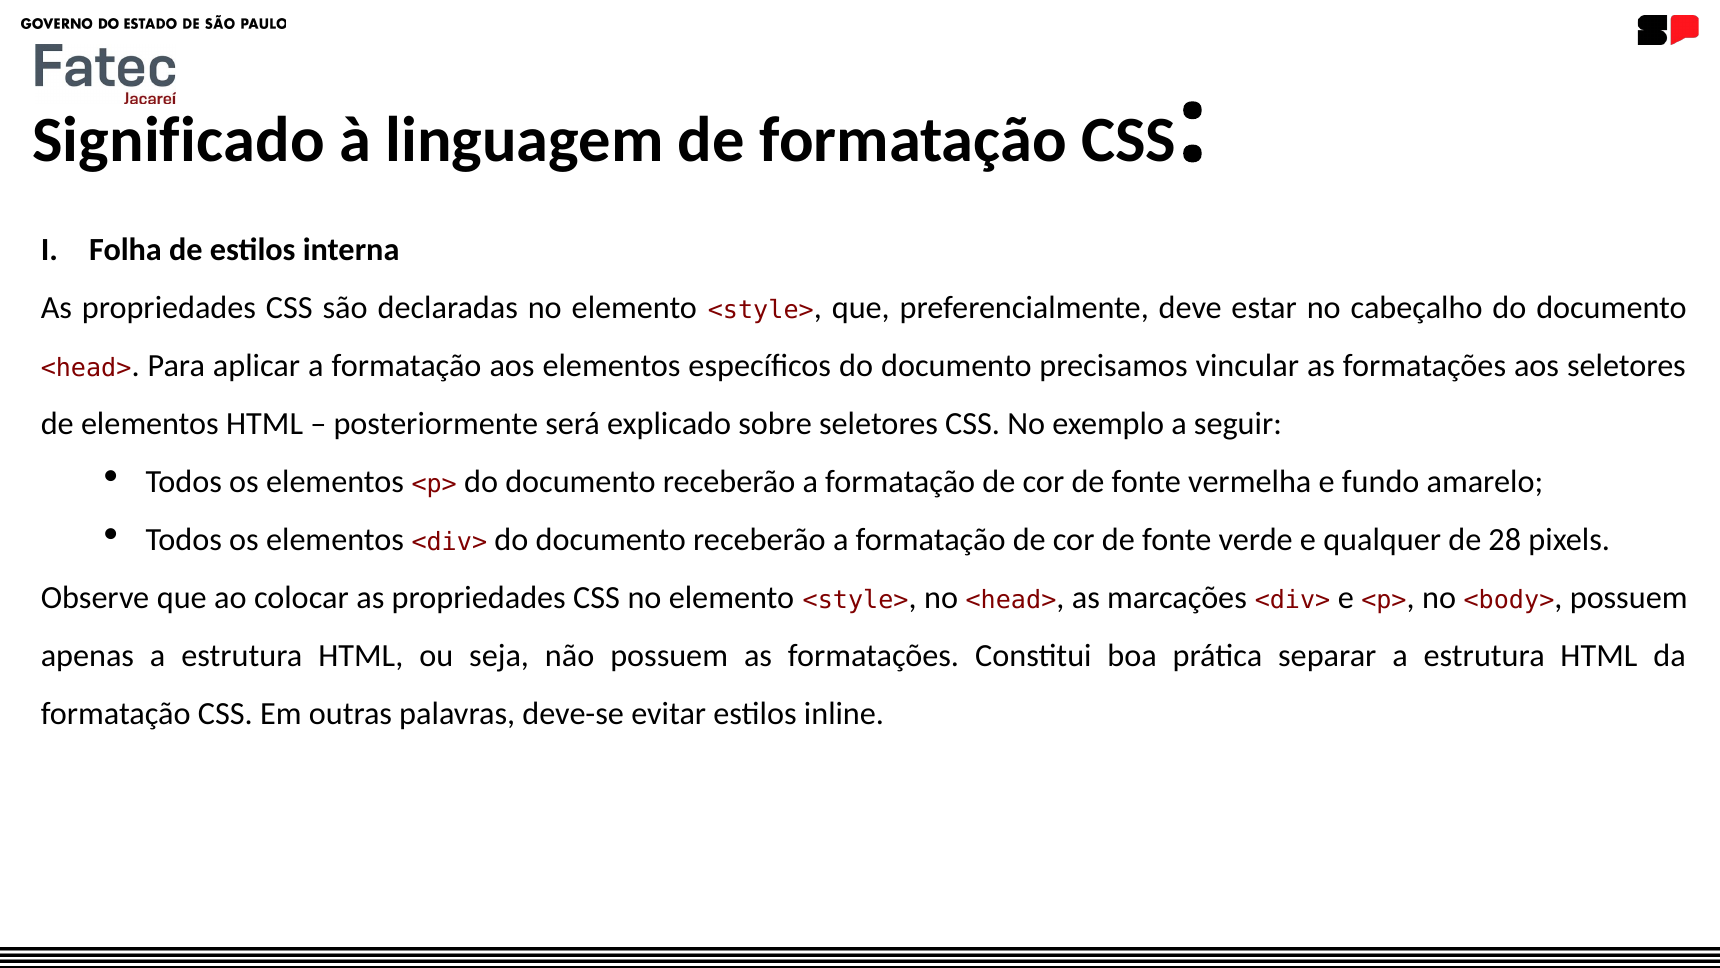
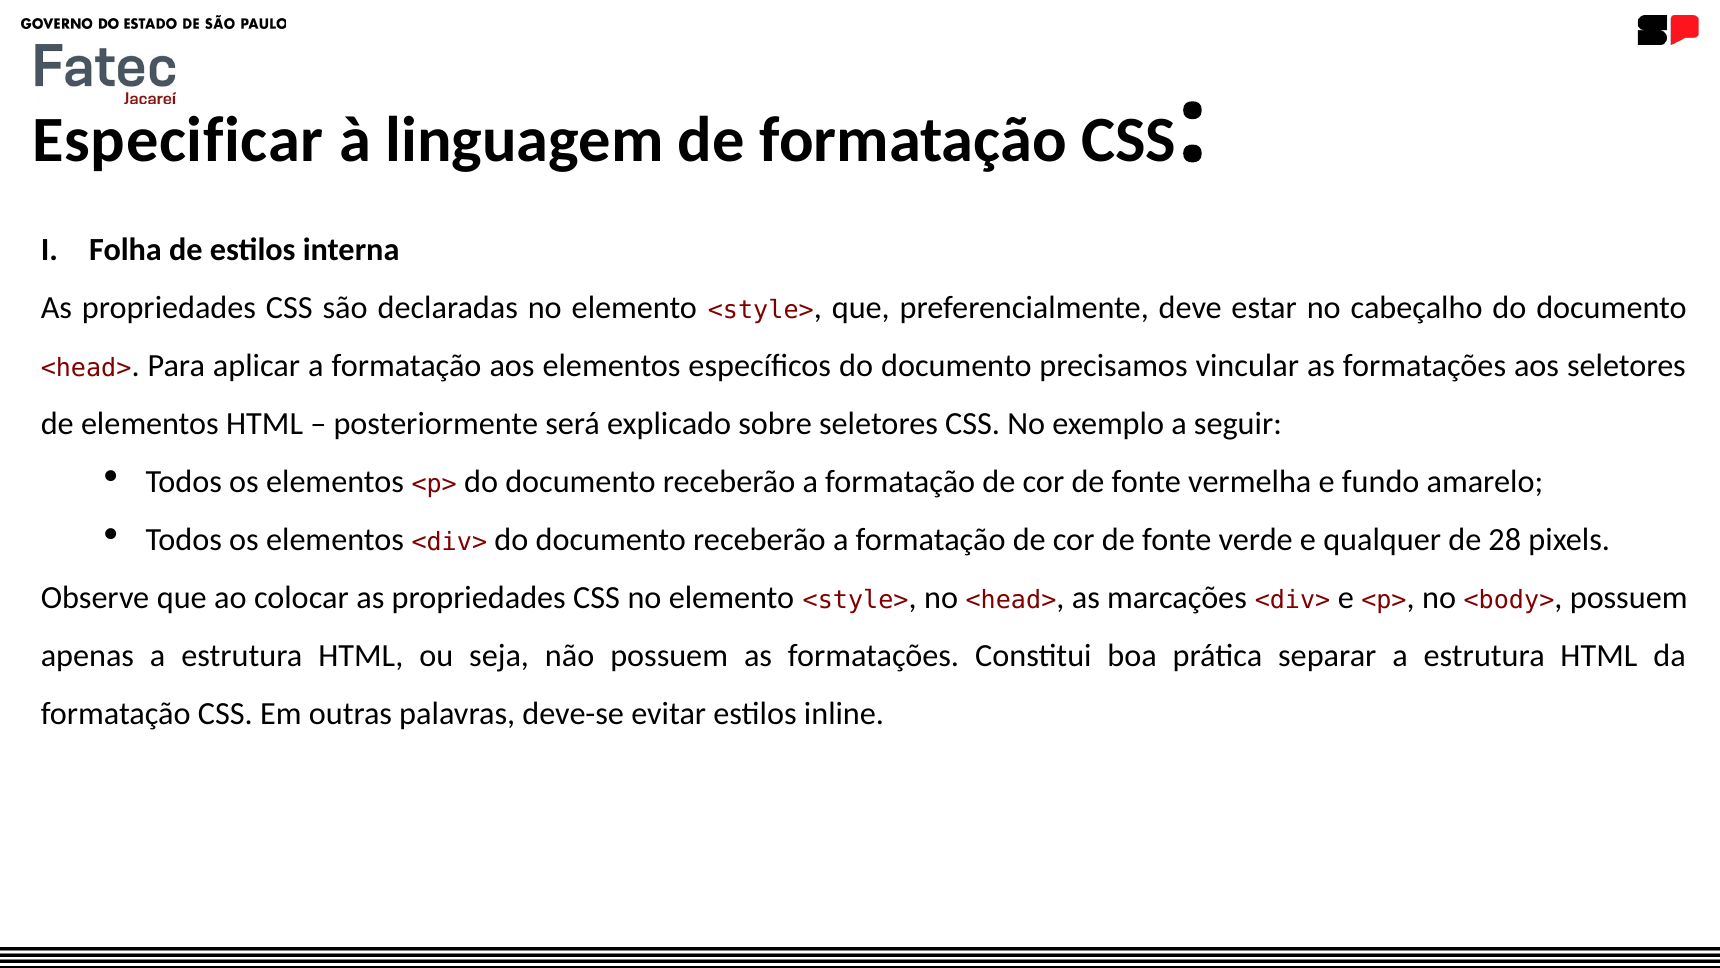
Significado: Significado -> Especificar (178, 140)
